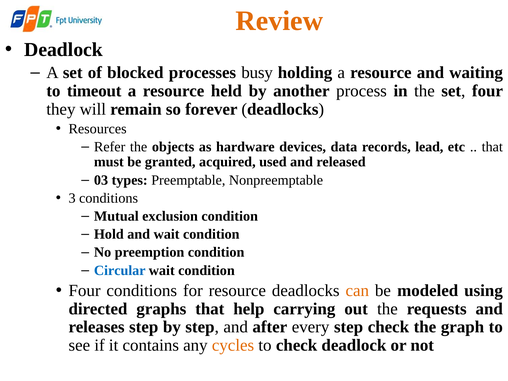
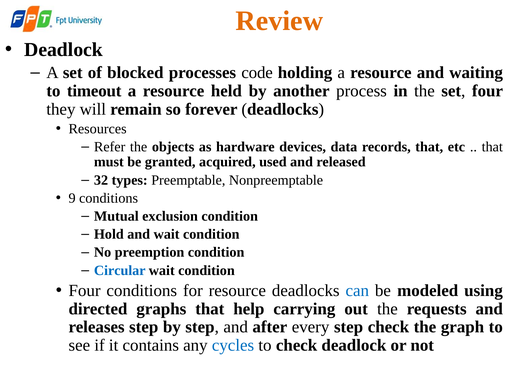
busy: busy -> code (257, 73)
records lead: lead -> that (429, 147)
03: 03 -> 32 (101, 180)
3: 3 -> 9 (72, 198)
can colour: orange -> blue (357, 290)
cycles colour: orange -> blue (233, 345)
